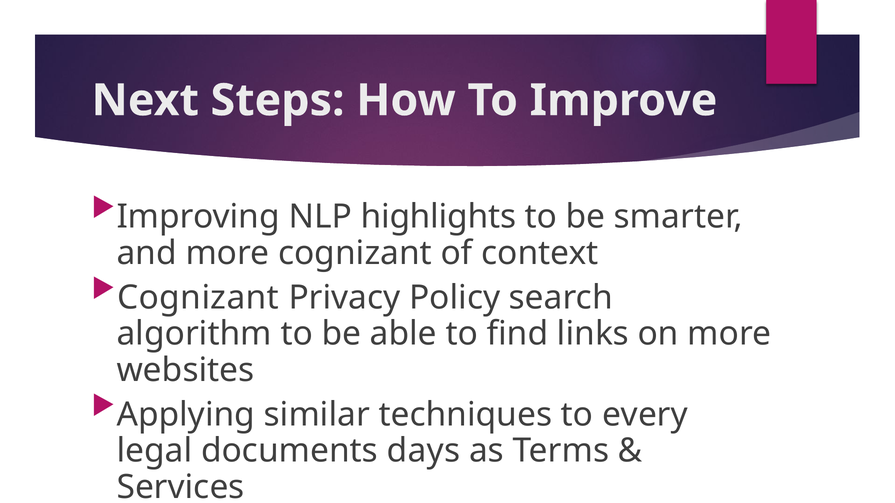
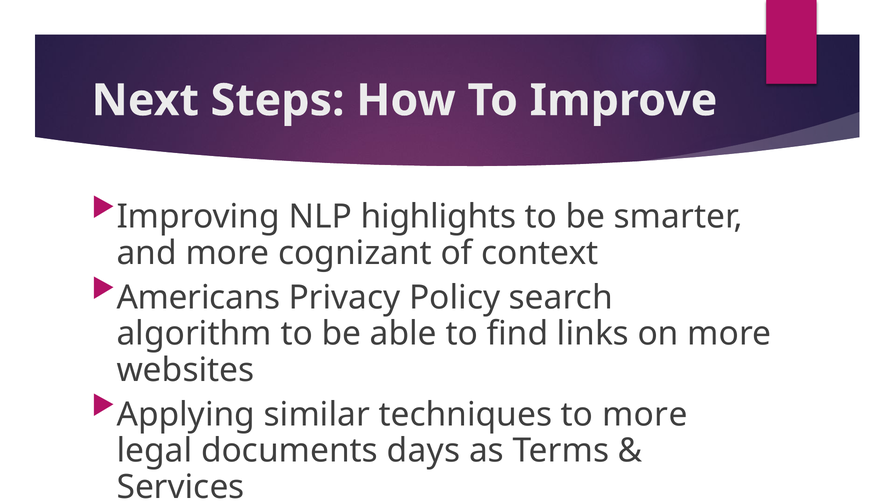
Cognizant: Cognizant -> Americans (198, 298)
to every: every -> more (645, 415)
